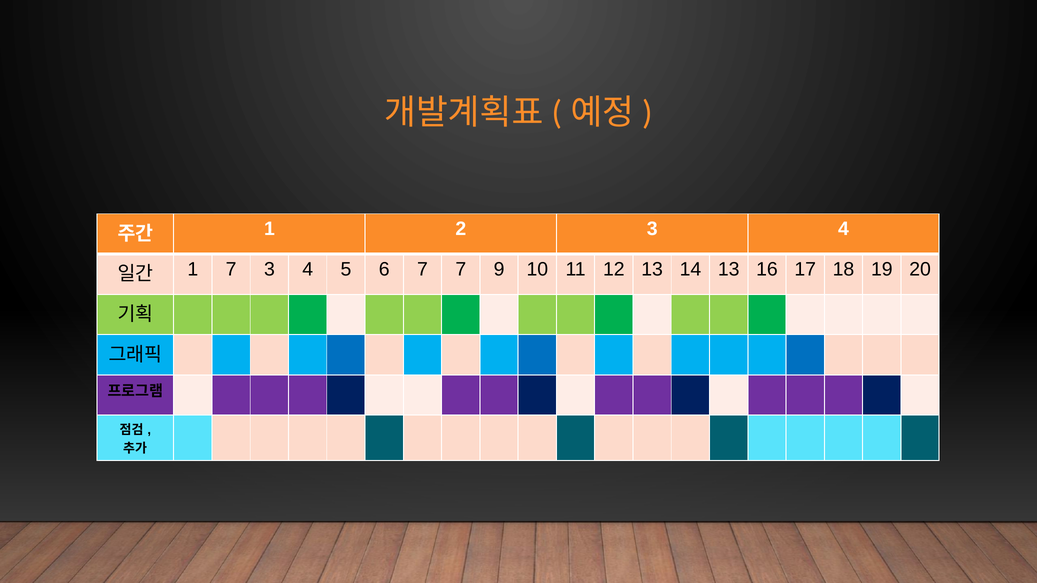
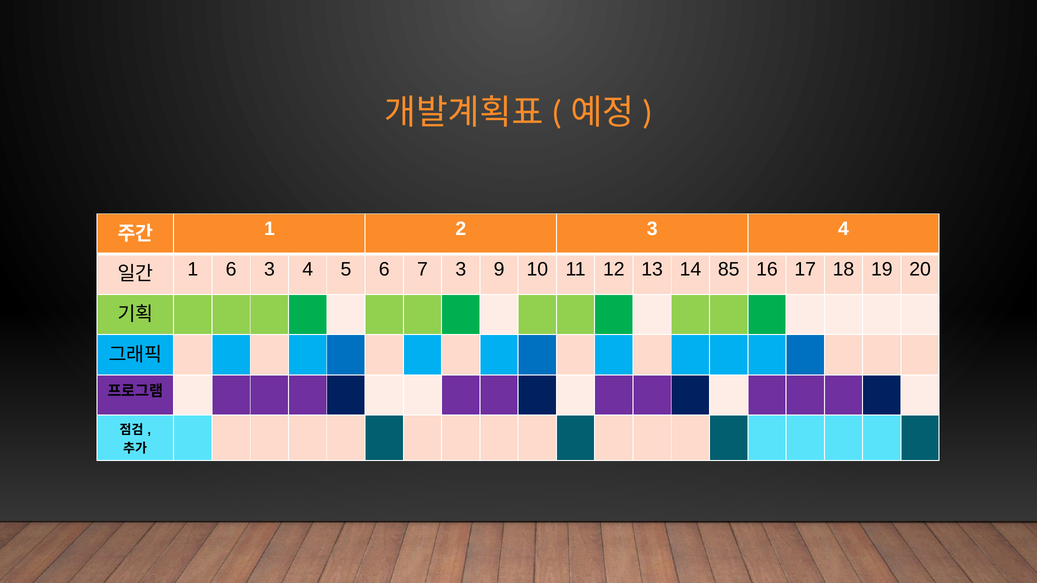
1 7: 7 -> 6 (231, 269)
7 7: 7 -> 3 (461, 269)
14 13: 13 -> 85 (729, 269)
